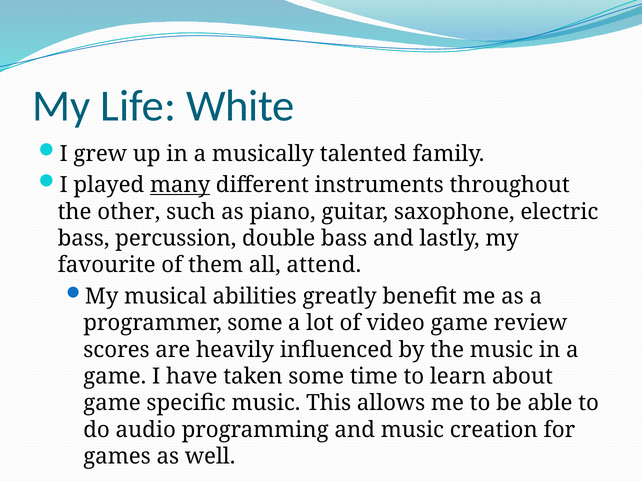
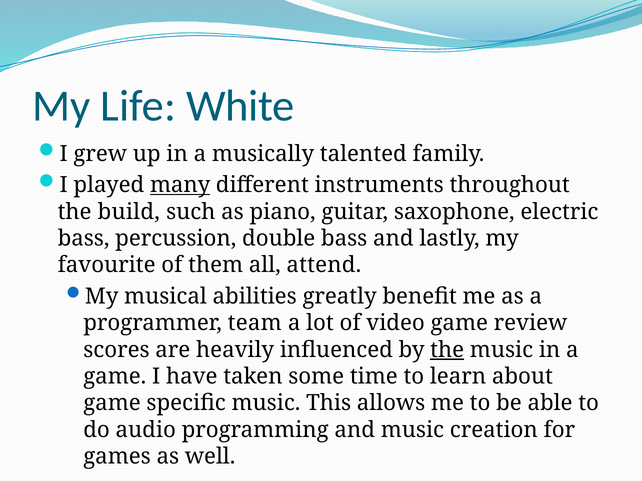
other: other -> build (129, 212)
programmer some: some -> team (255, 323)
the underline: none -> present (447, 350)
